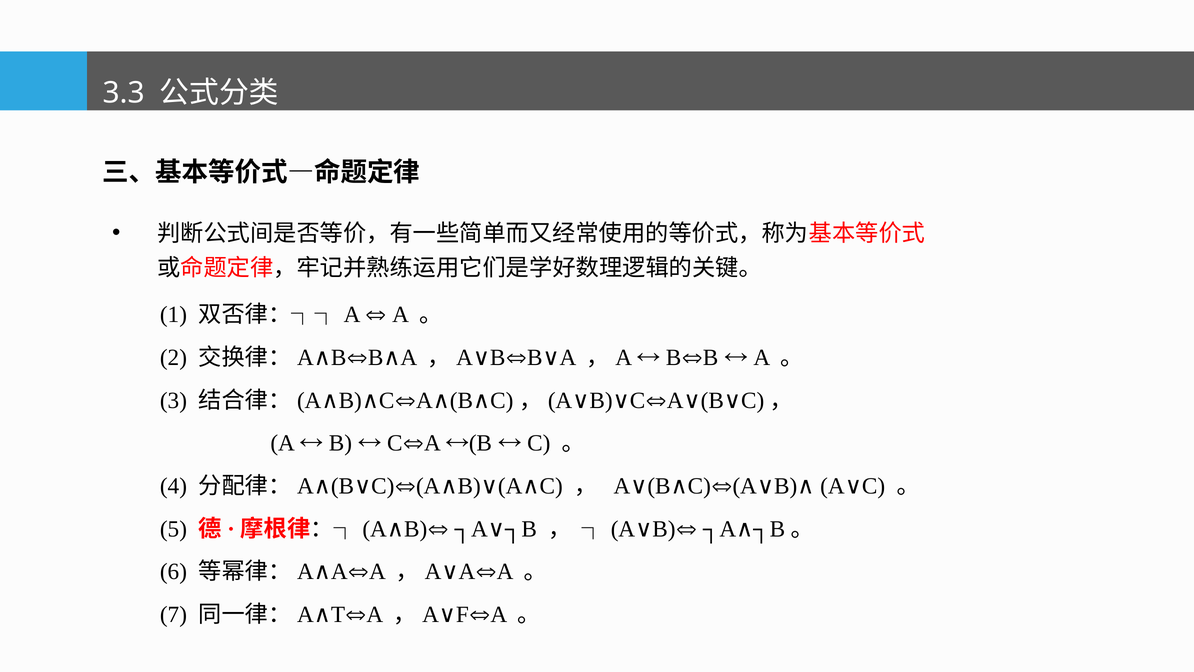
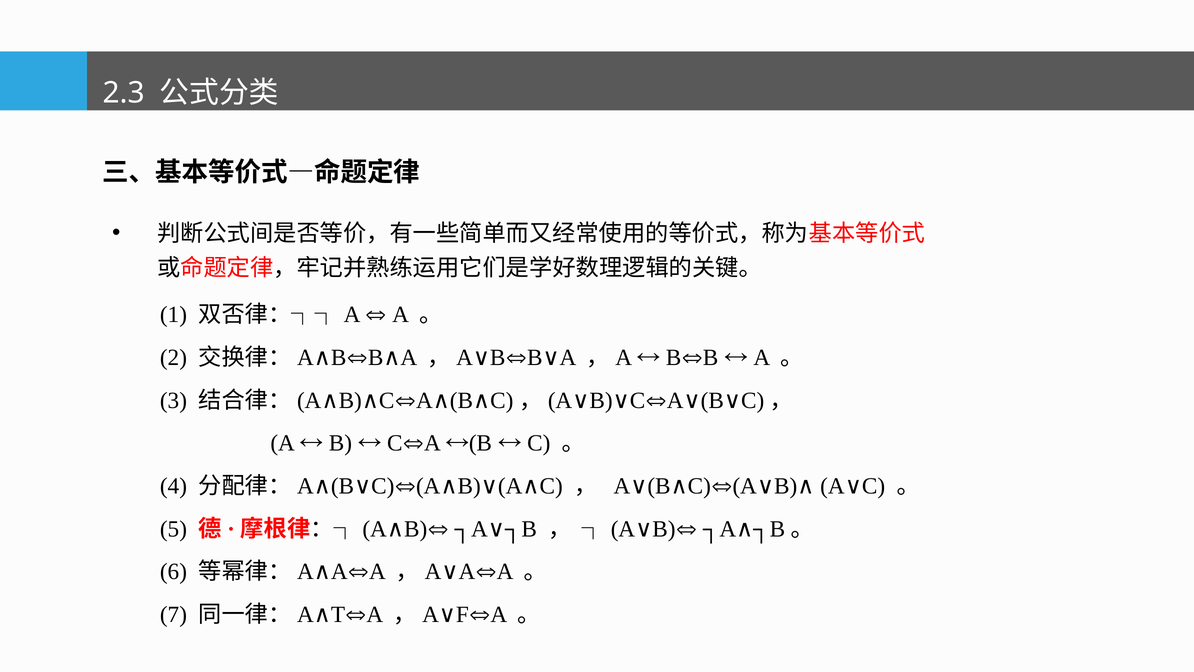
3.3: 3.3 -> 2.3 (124, 93)
